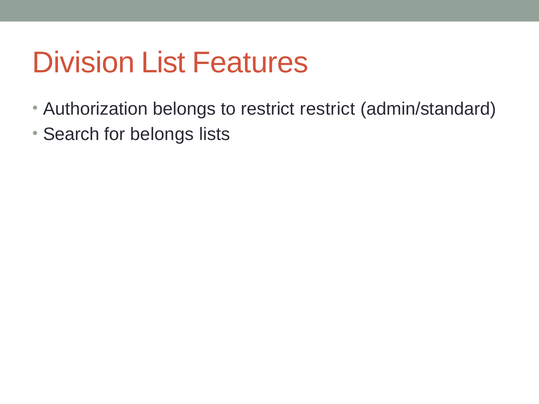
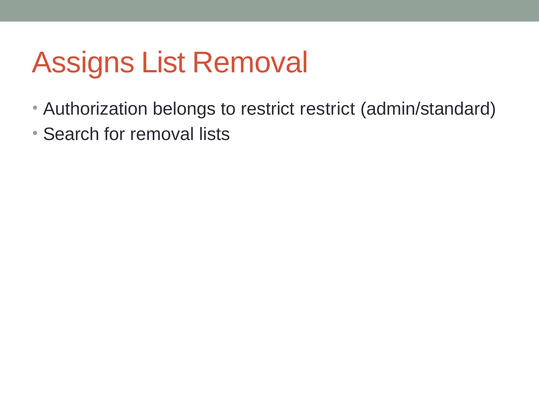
Division: Division -> Assigns (83, 63)
List Features: Features -> Removal (250, 63)
for belongs: belongs -> removal (162, 134)
